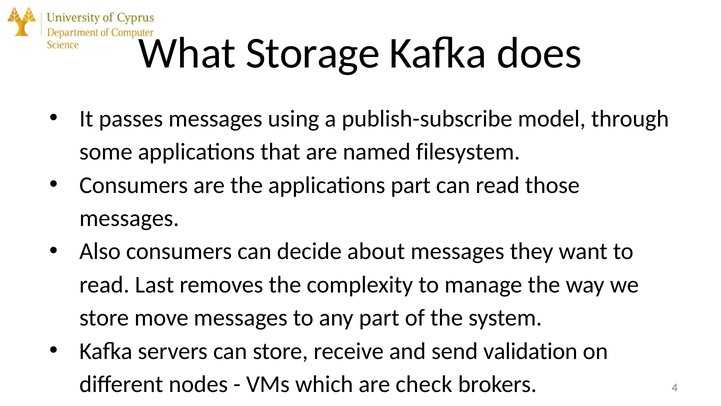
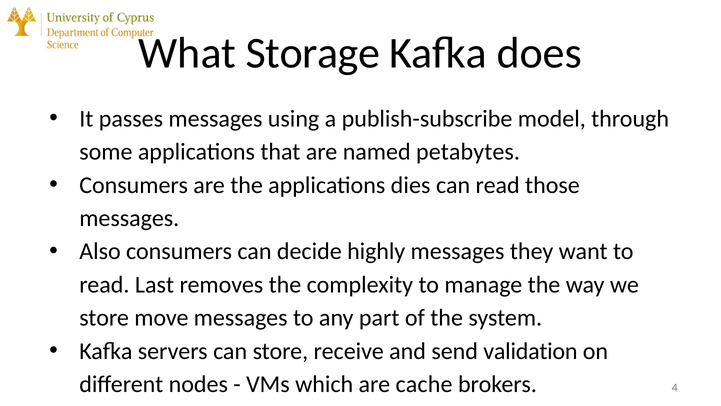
filesystem: filesystem -> petabytes (468, 152)
applications part: part -> dies (411, 185)
about: about -> highly (376, 251)
check: check -> cache (424, 384)
